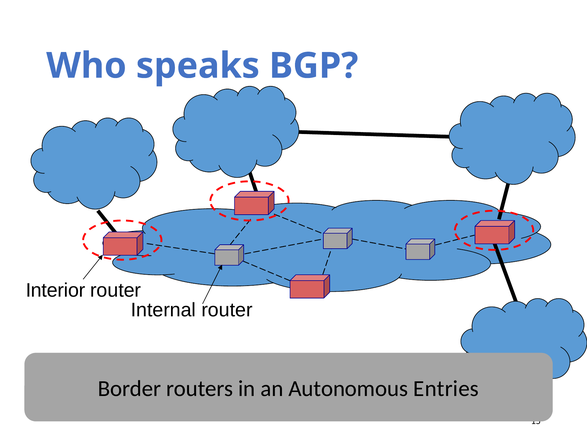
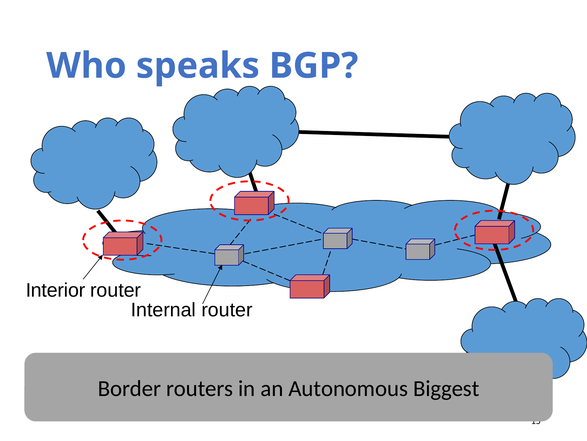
Entries: Entries -> Biggest (446, 388)
